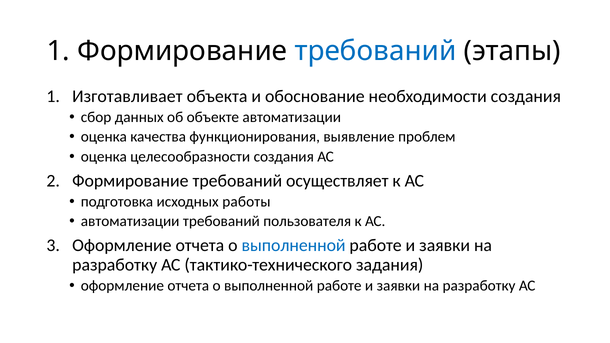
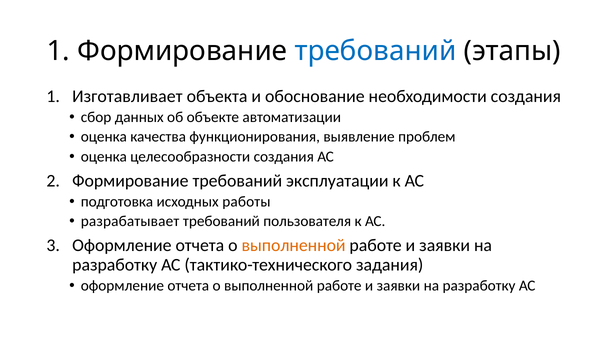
осуществляет: осуществляет -> эксплуатации (337, 181)
автоматизации: автоматизации -> разрабатывает (130, 221)
выполненной colour: blue -> orange (294, 246)
